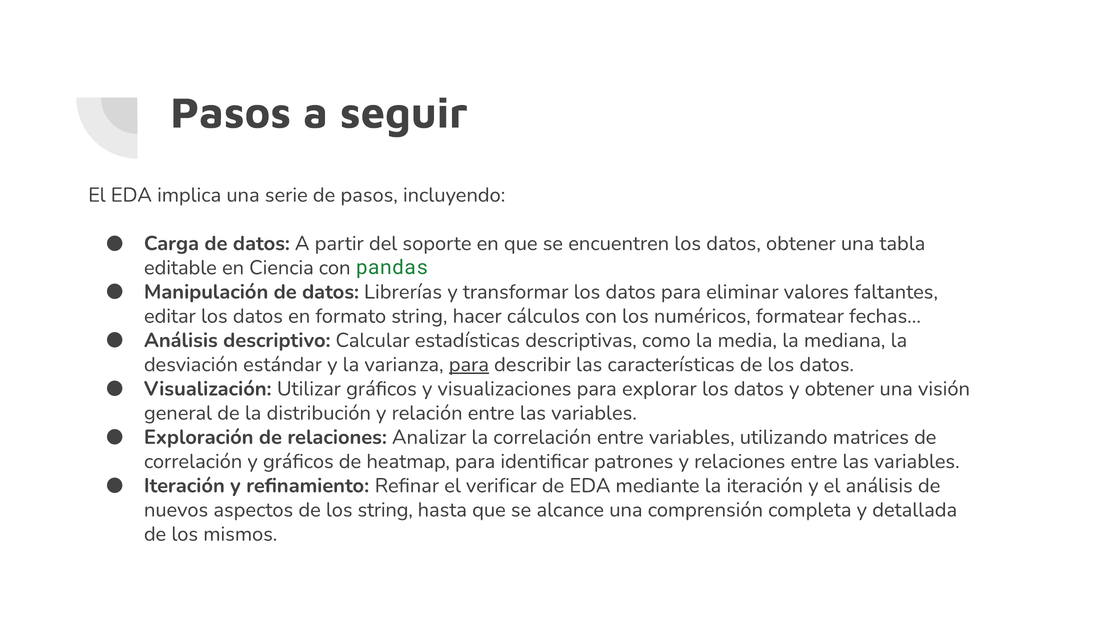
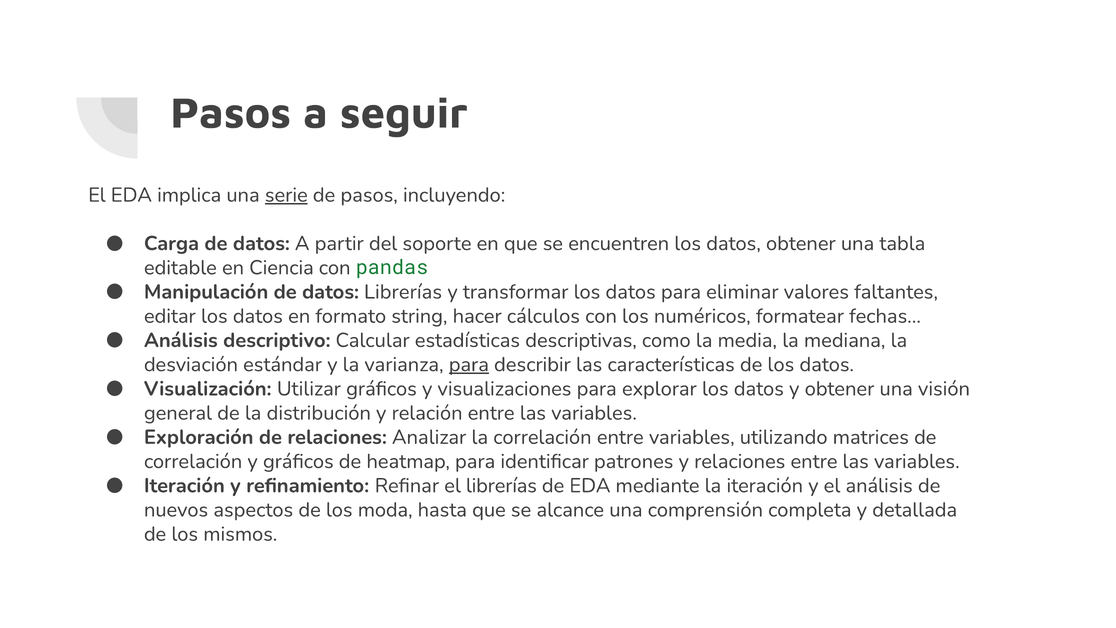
serie underline: none -> present (286, 195)
el verificar: verificar -> librerías (501, 485)
los string: string -> moda (385, 510)
